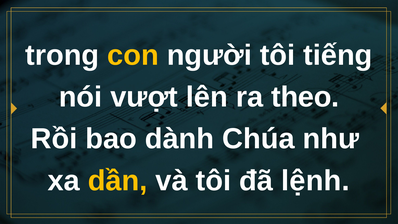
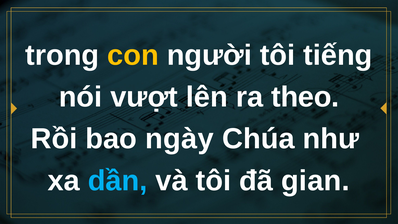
dành: dành -> ngày (179, 139)
dần colour: yellow -> light blue (118, 181)
lệnh: lệnh -> gian (315, 181)
